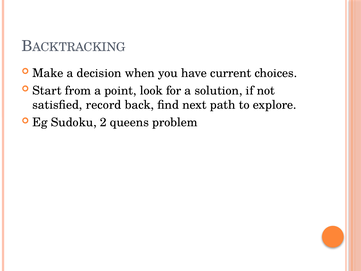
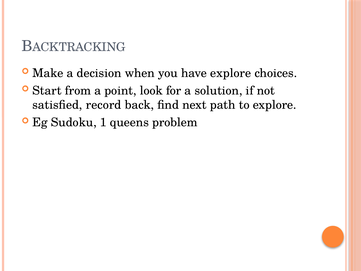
have current: current -> explore (231, 73)
2: 2 -> 1 (103, 122)
